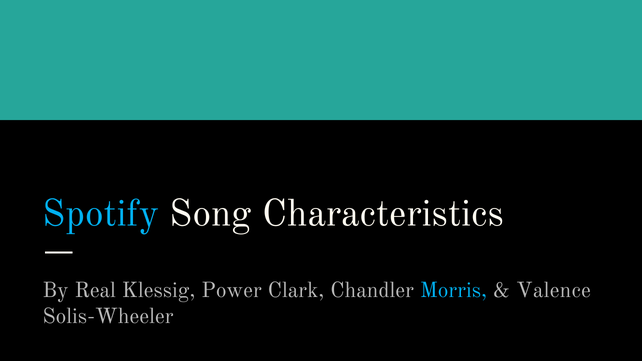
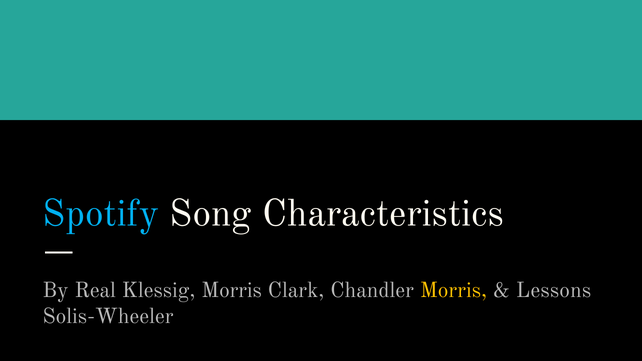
Klessig Power: Power -> Morris (232, 290)
Morris colour: light blue -> yellow (454, 290)
Valence: Valence -> Lessons (554, 290)
